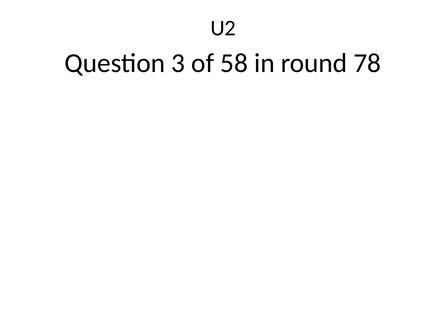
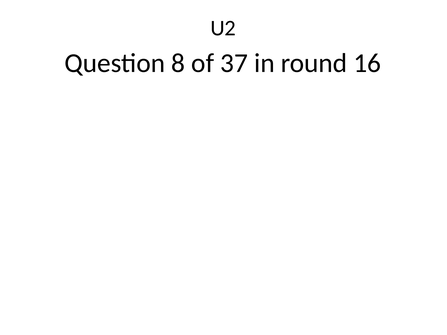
3: 3 -> 8 (178, 63)
58: 58 -> 37 (234, 63)
78: 78 -> 16 (367, 63)
